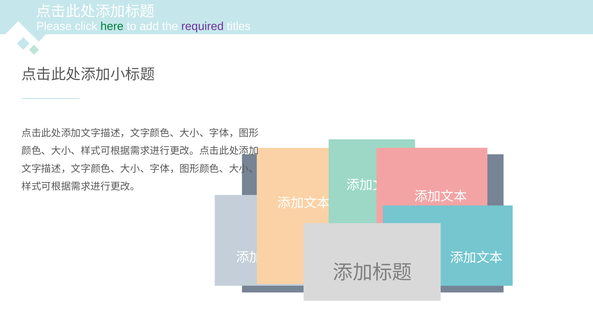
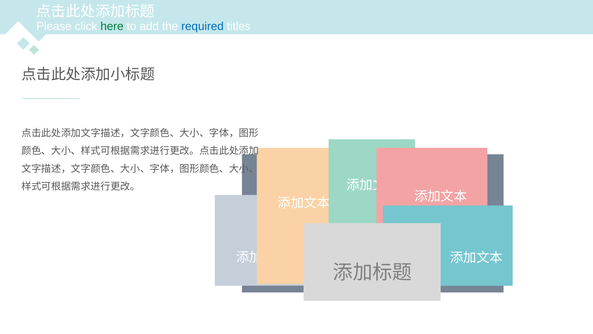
required colour: purple -> blue (203, 26)
